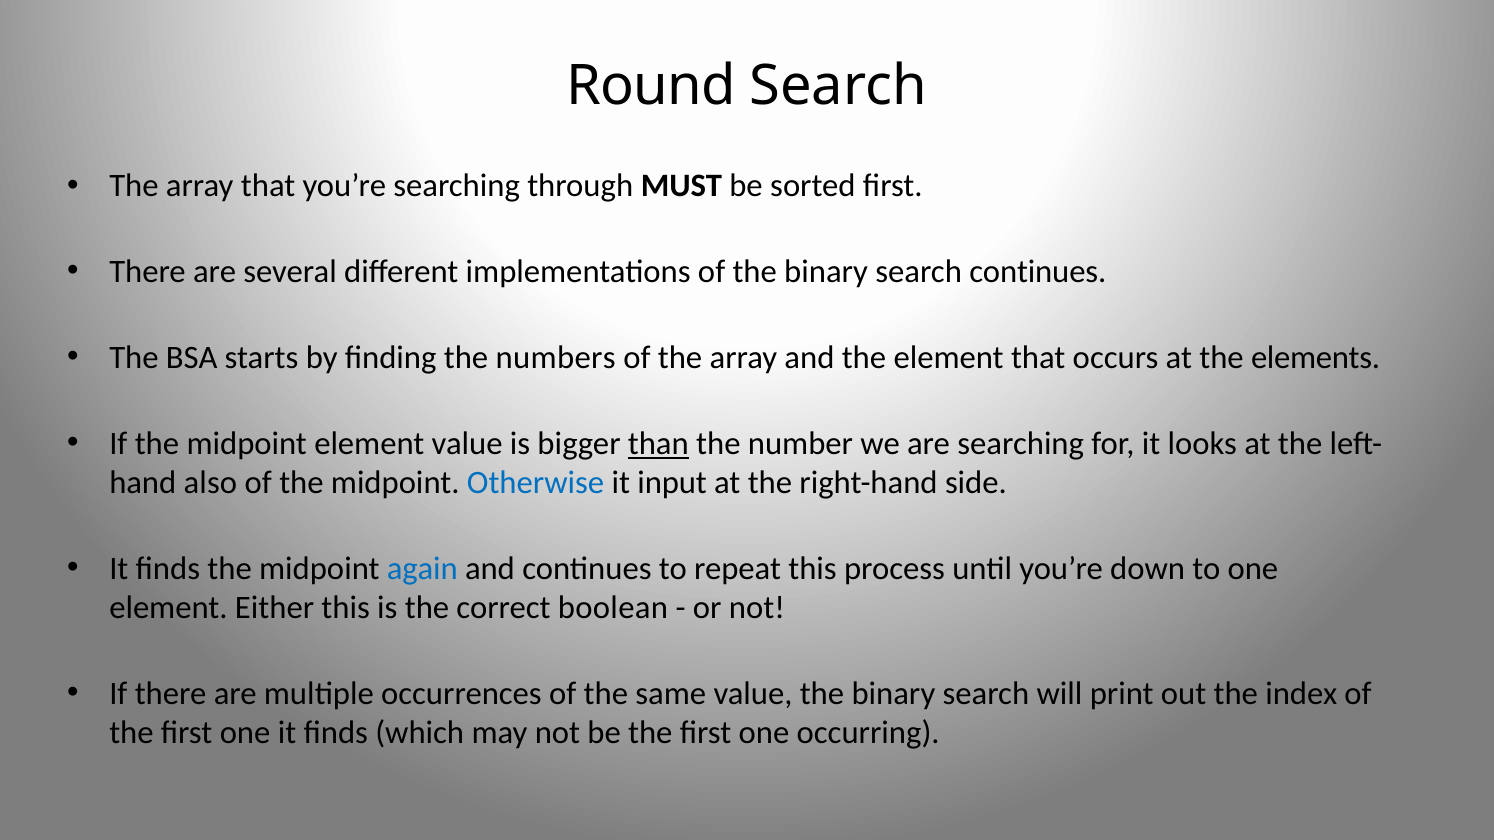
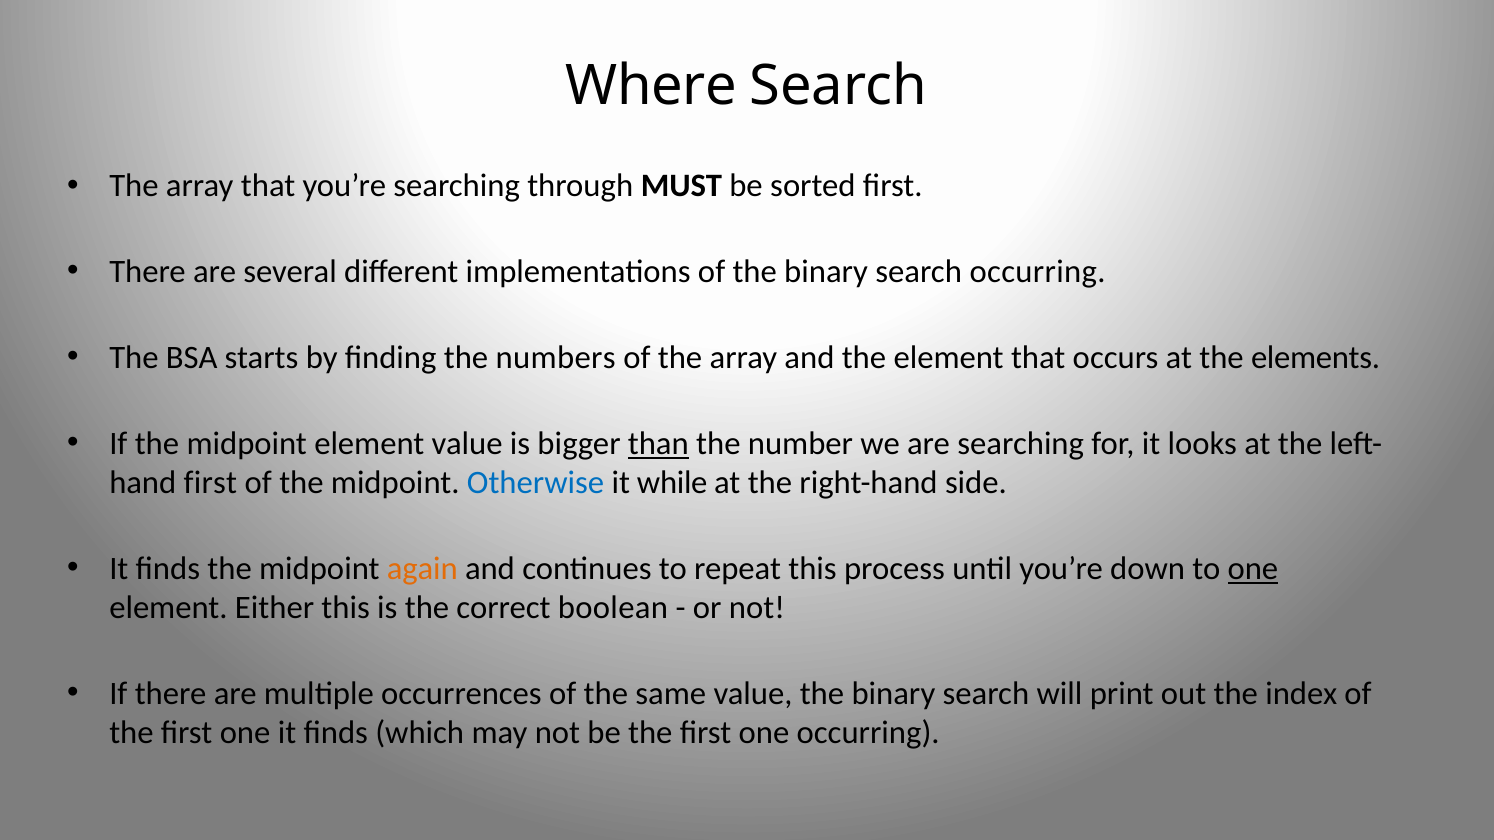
Round: Round -> Where (651, 86)
search continues: continues -> occurring (1038, 272)
also: also -> first (210, 483)
input: input -> while (672, 483)
again colour: blue -> orange (422, 569)
one underline: none -> present (1253, 569)
